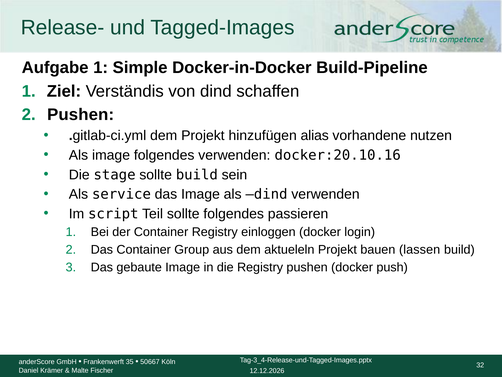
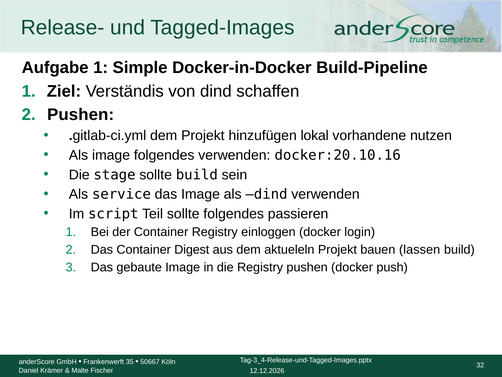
alias: alias -> lokal (315, 135)
Group: Group -> Digest (192, 249)
